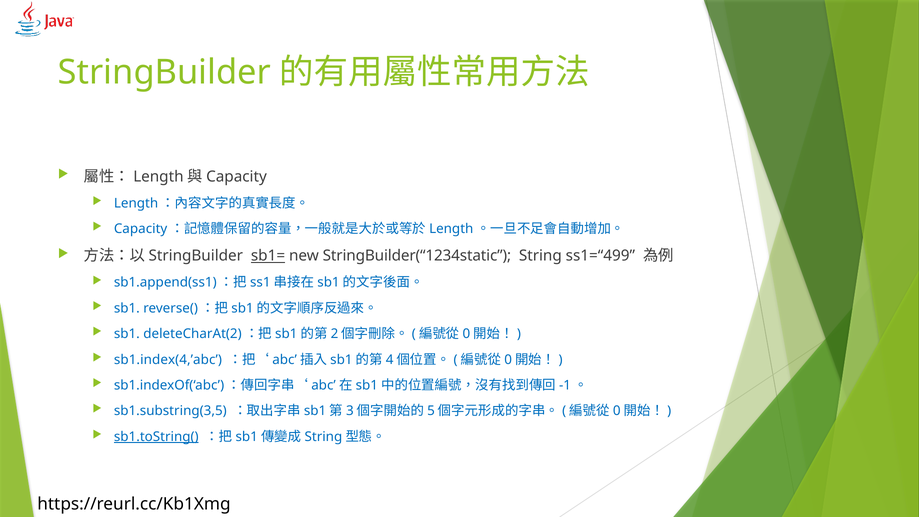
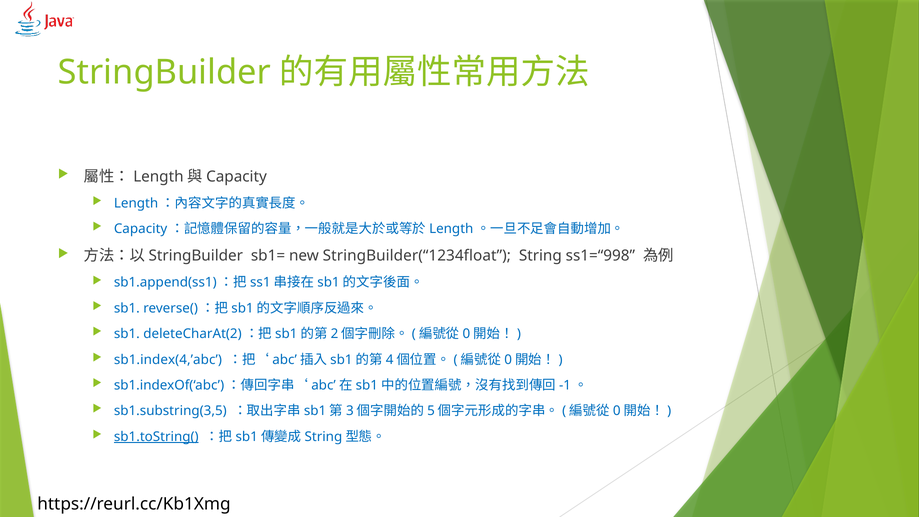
sb1= underline: present -> none (268, 256)
StringBuilder(“1234static: StringBuilder(“1234static -> StringBuilder(“1234float (417, 256)
ss1=“499: ss1=“499 -> ss1=“998 (600, 256)
